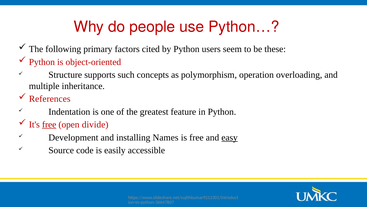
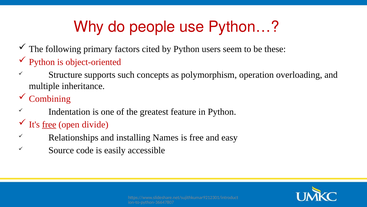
References: References -> Combining (50, 99)
Development: Development -> Relationships (73, 137)
easy underline: present -> none (230, 137)
